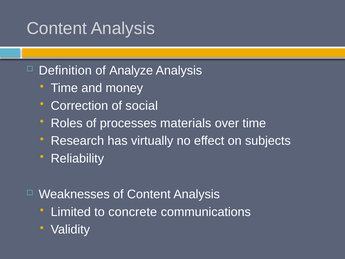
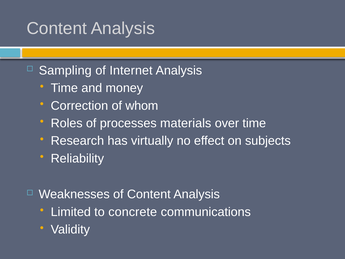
Definition: Definition -> Sampling (65, 70)
Analyze: Analyze -> Internet (131, 70)
social: social -> whom (142, 106)
